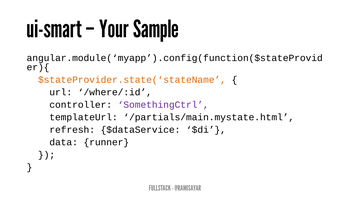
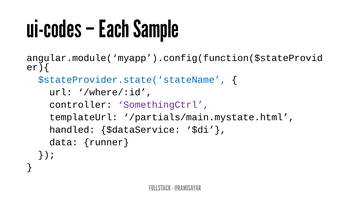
ui-smart: ui-smart -> ui-codes (54, 29)
Your: Your -> Each (114, 29)
$stateProvider.state(‘stateName colour: orange -> blue (132, 80)
refresh: refresh -> handled (72, 130)
